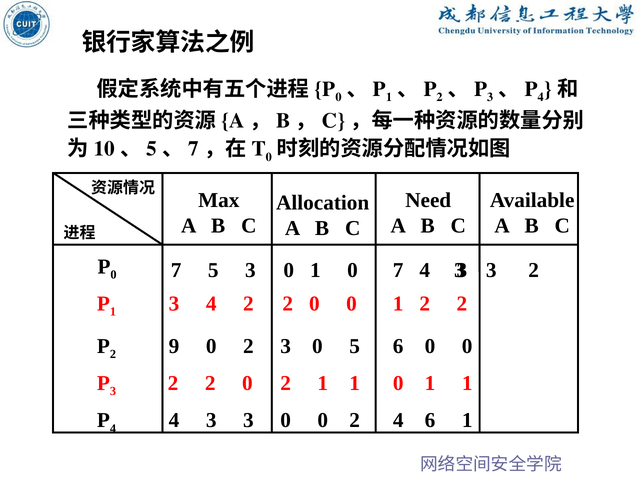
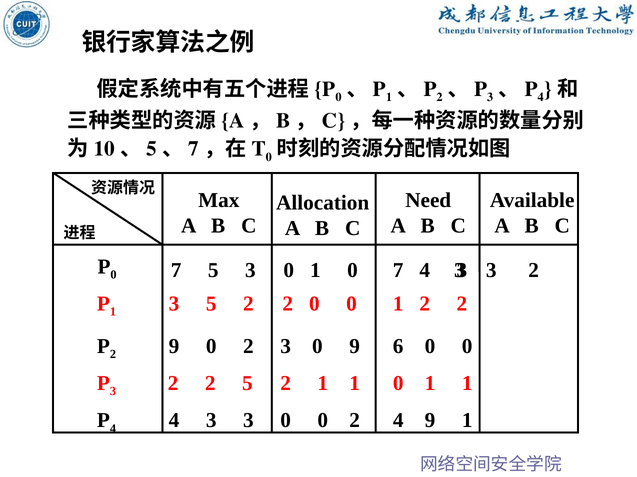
3 4: 4 -> 5 (211, 304)
0 5: 5 -> 9 (355, 347)
2 2 0: 0 -> 5 (247, 384)
4 6: 6 -> 9 (430, 421)
